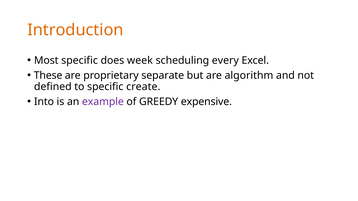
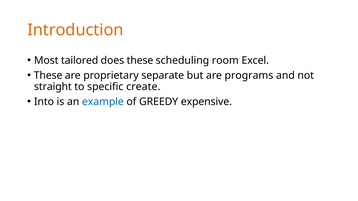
Most specific: specific -> tailored (80, 61)
does week: week -> these (140, 61)
every: every -> room (225, 61)
algorithm: algorithm -> programs (249, 76)
defined: defined -> straight (53, 87)
example colour: purple -> blue (103, 102)
